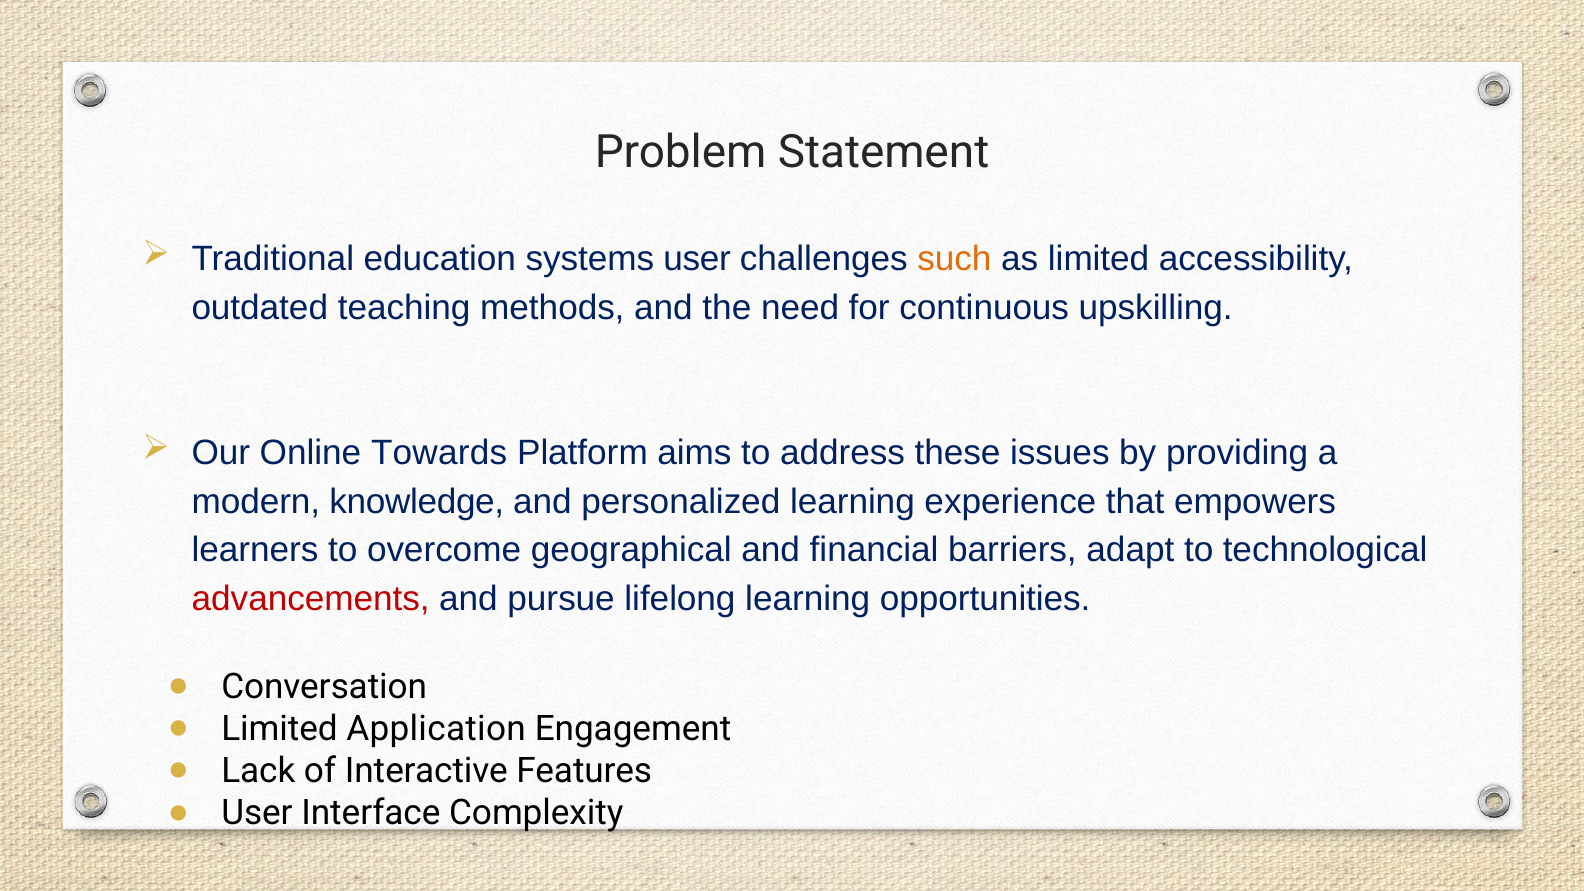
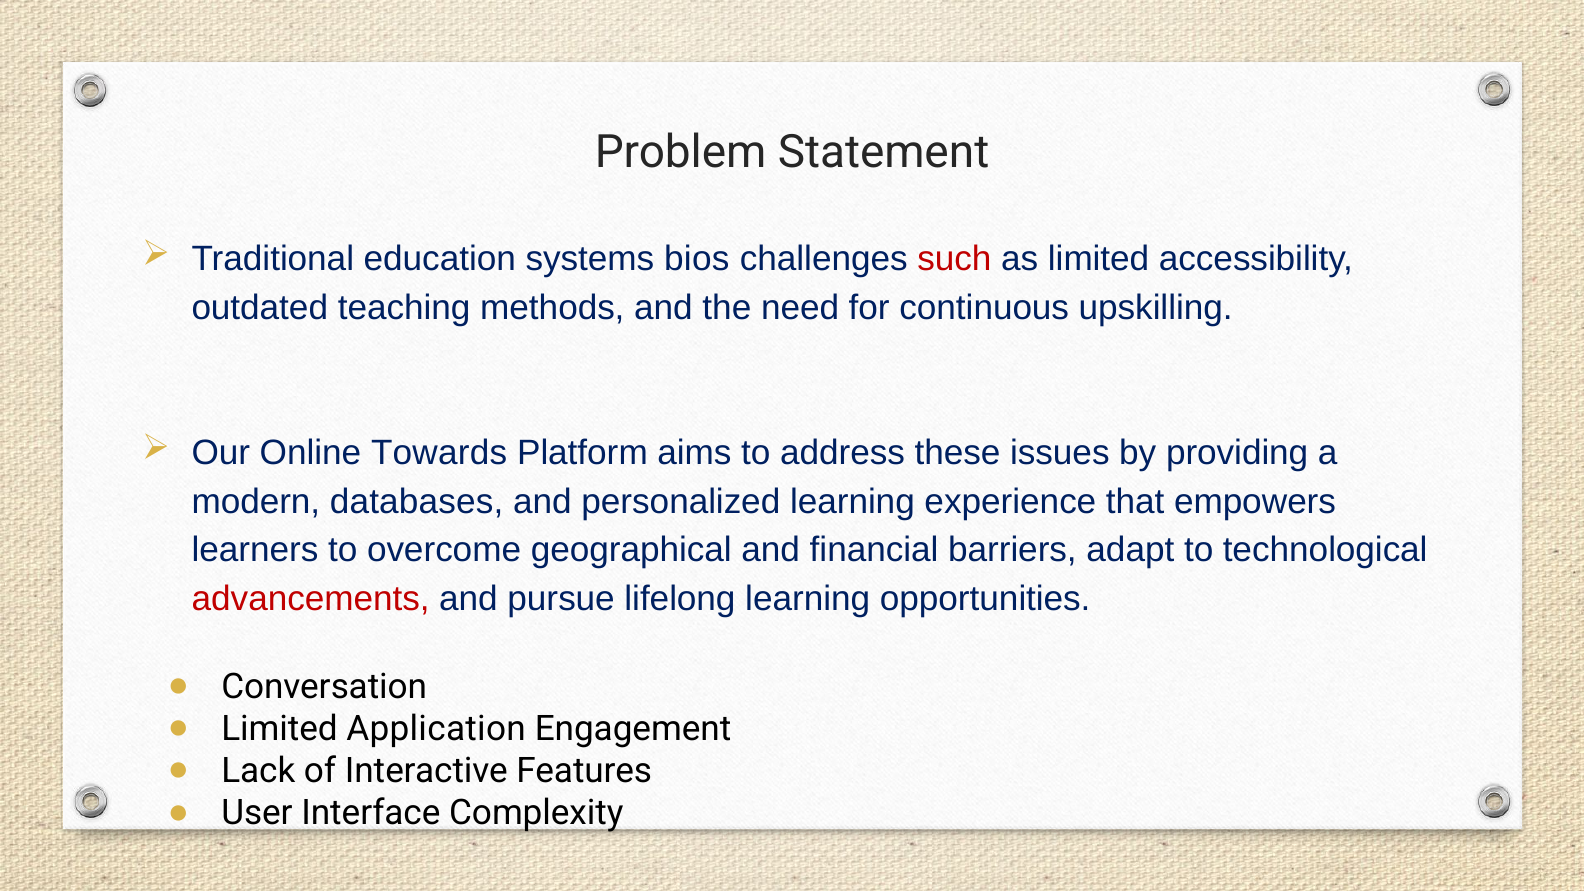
systems user: user -> bios (697, 259)
such colour: orange -> red (954, 259)
knowledge: knowledge -> databases (417, 502)
